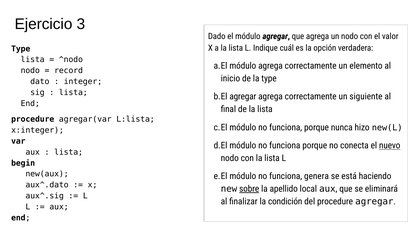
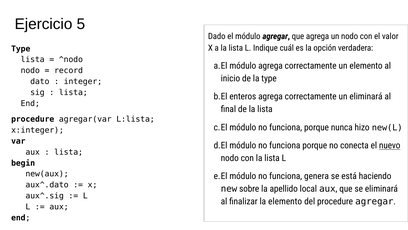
3: 3 -> 5 (81, 24)
agregar: agregar -> enteros (243, 96)
un siguiente: siguiente -> eliminará (366, 96)
sobre underline: present -> none (249, 188)
la condición: condición -> elemento (285, 201)
